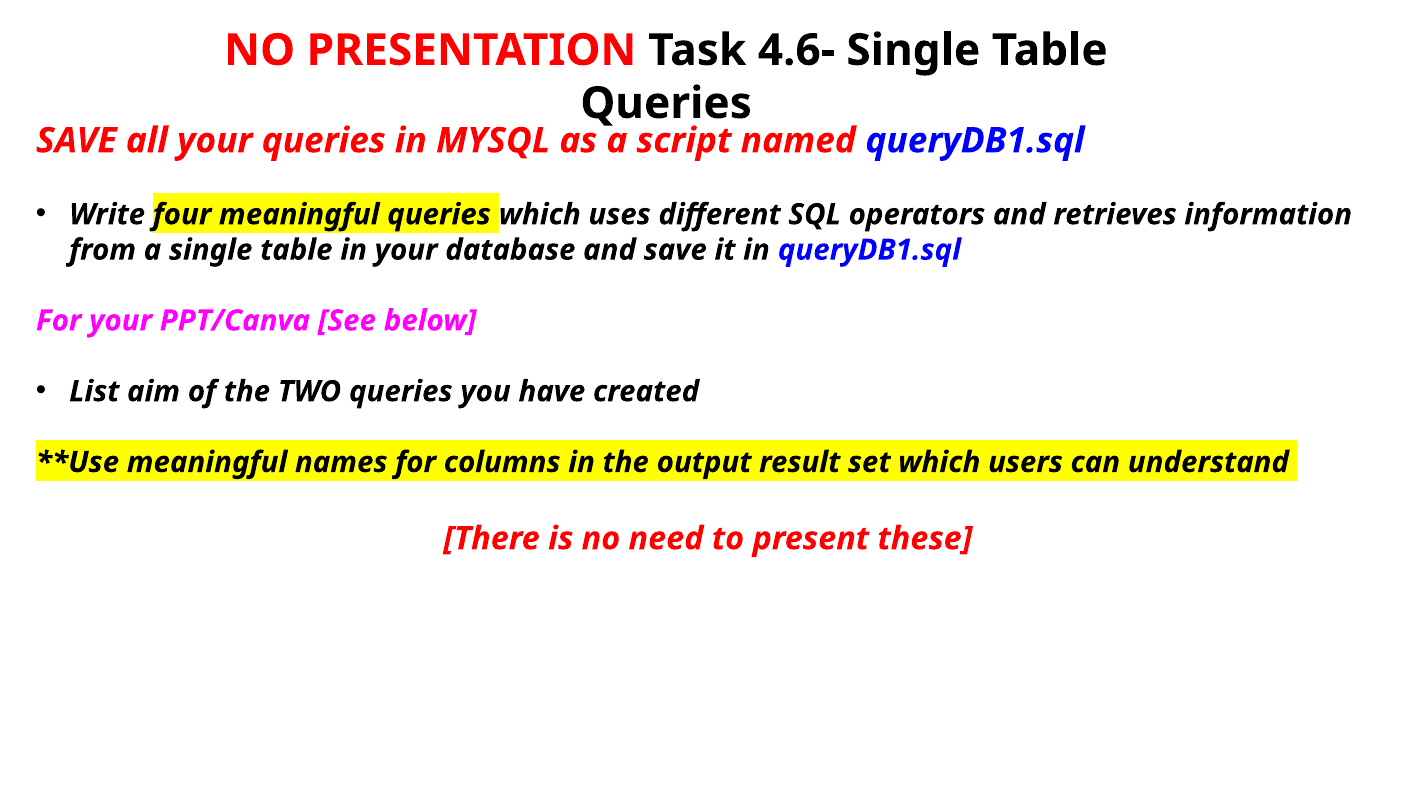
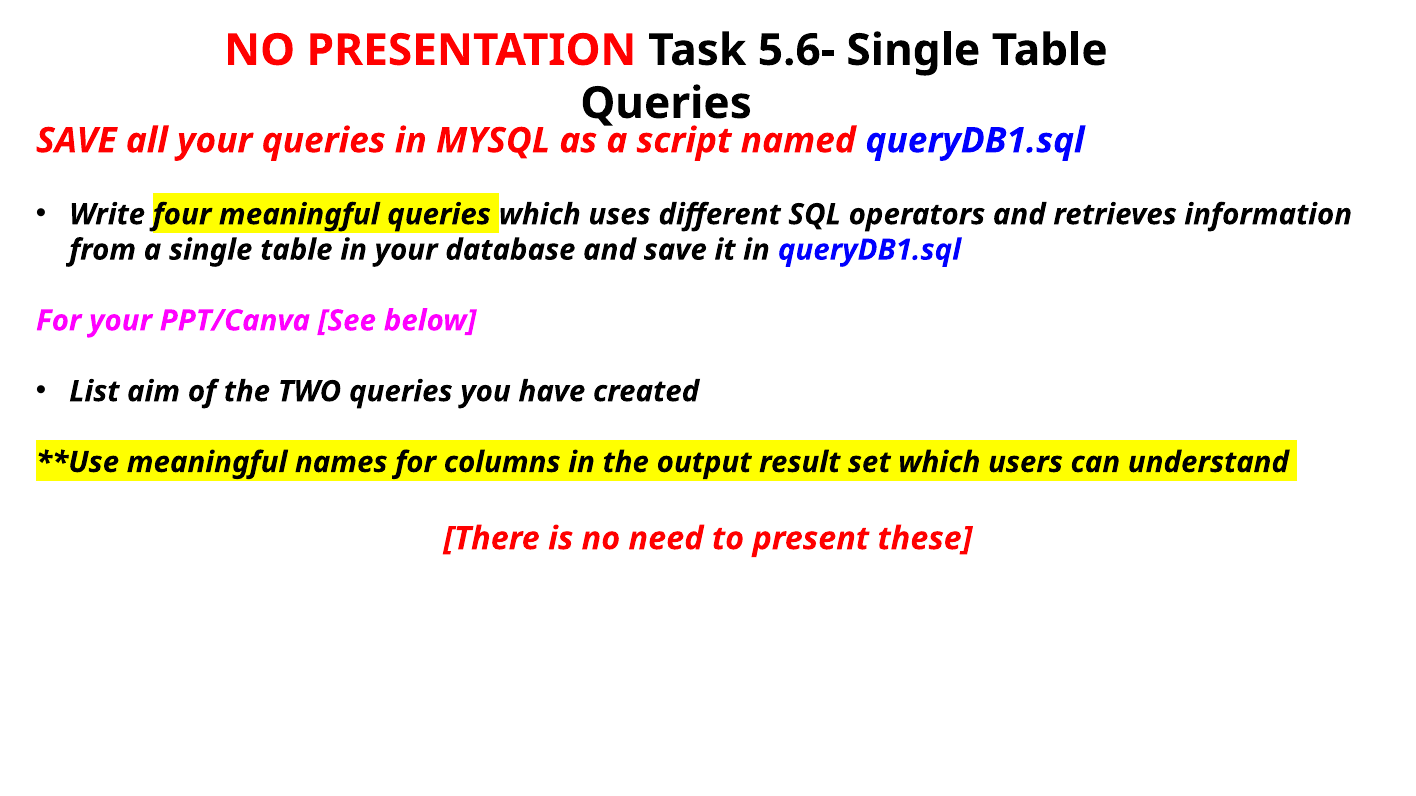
4.6-: 4.6- -> 5.6- (796, 50)
